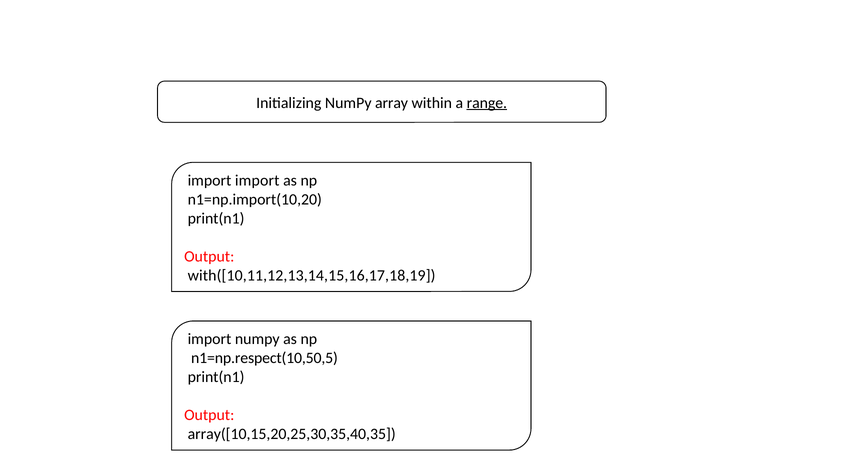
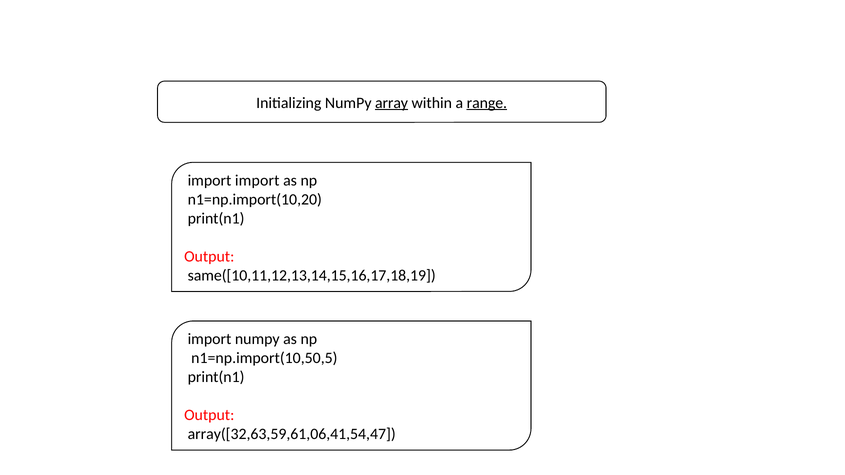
array underline: none -> present (392, 103)
with([10,11,12,13,14,15,16,17,18,19: with([10,11,12,13,14,15,16,17,18,19 -> same([10,11,12,13,14,15,16,17,18,19 (312, 276)
n1=np.respect(10,50,5: n1=np.respect(10,50,5 -> n1=np.import(10,50,5 (264, 358)
array([10,15,20,25,30,35,40,35: array([10,15,20,25,30,35,40,35 -> array([32,63,59,61,06,41,54,47 (292, 434)
